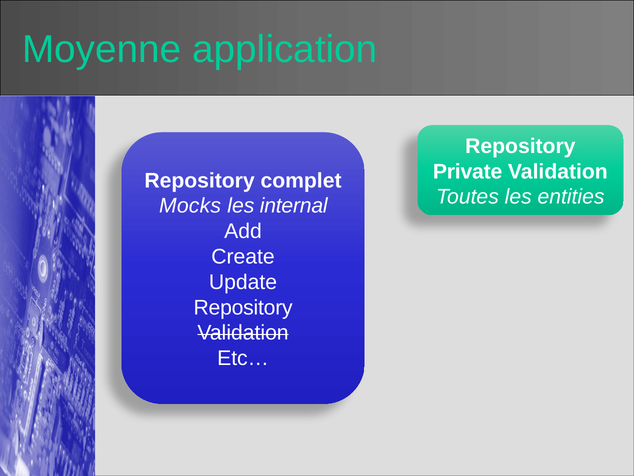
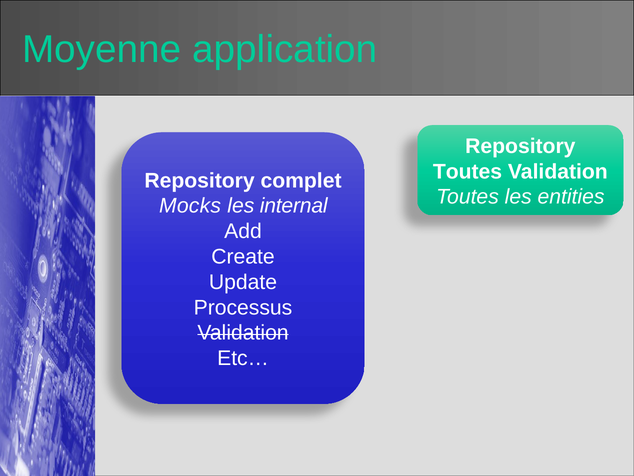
Private: Private -> Toutes (468, 171)
Repository: Repository -> Processus (243, 307)
